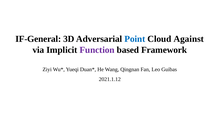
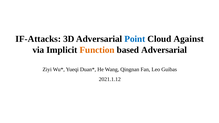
IF-General: IF-General -> IF-Attacks (38, 39)
Function colour: purple -> orange (97, 50)
based Framework: Framework -> Adversarial (164, 50)
